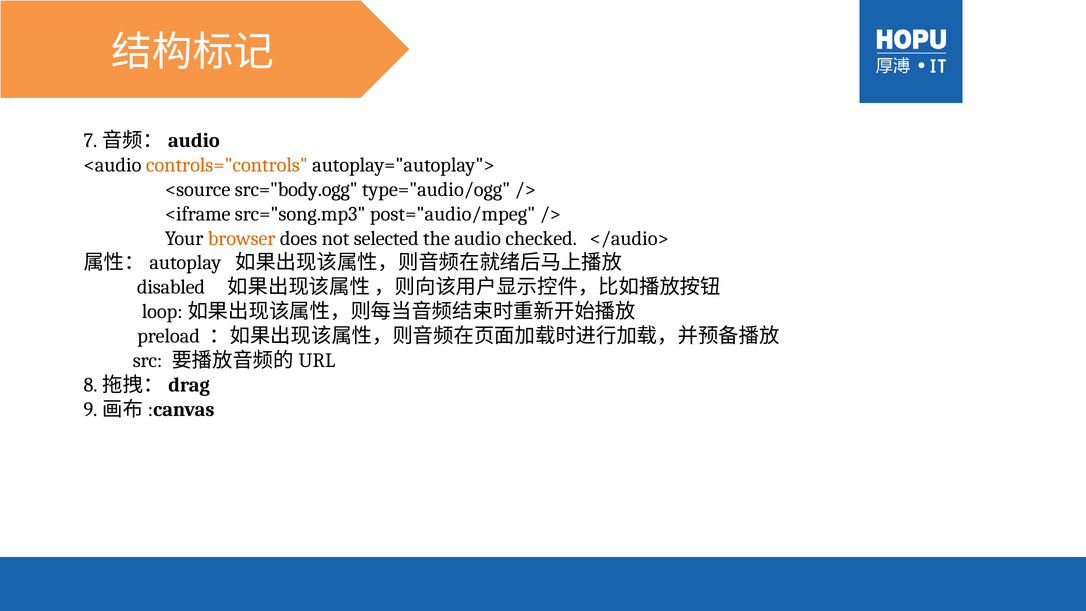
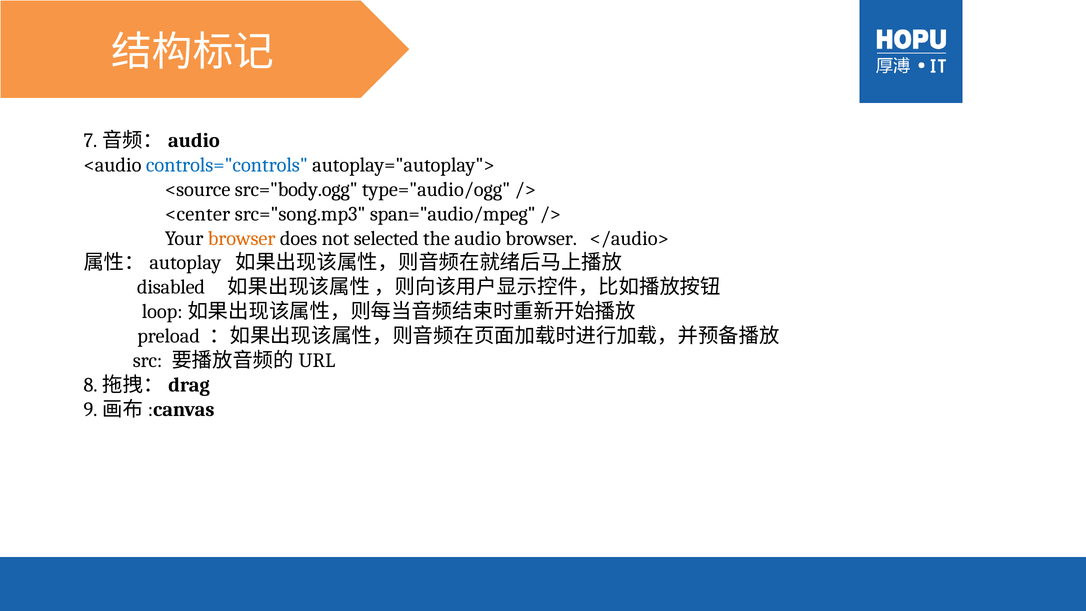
controls="controls colour: orange -> blue (227, 165)
<iframe: <iframe -> <center (198, 214)
post="audio/mpeg: post="audio/mpeg -> span="audio/mpeg (453, 214)
audio checked: checked -> browser (541, 238)
